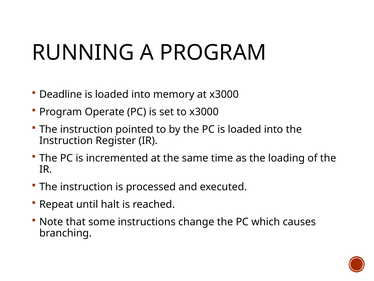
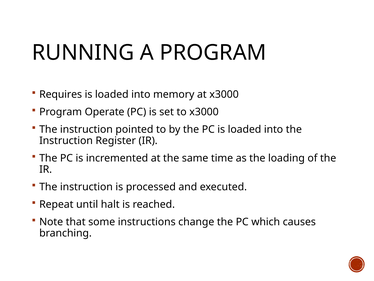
Deadline: Deadline -> Requires (61, 94)
